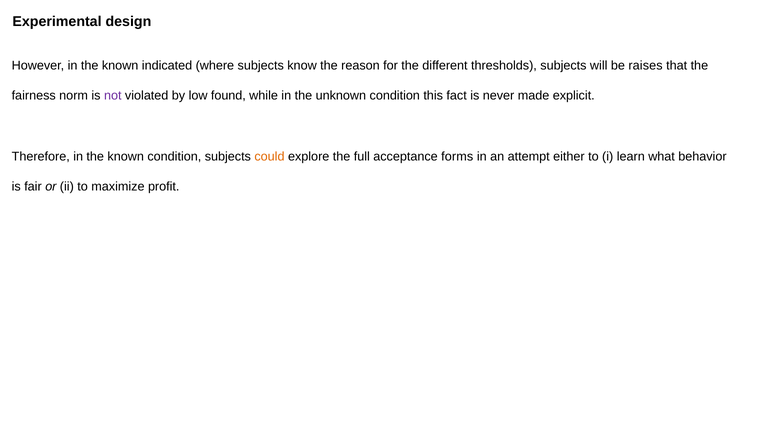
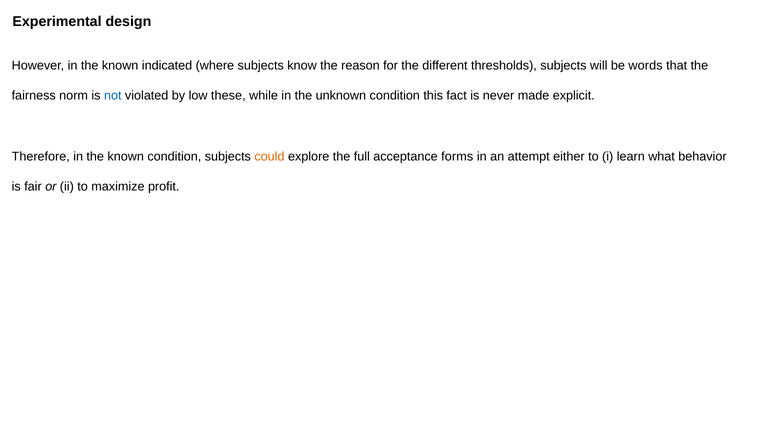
raises: raises -> words (646, 66)
not colour: purple -> blue (113, 96)
found: found -> these (228, 96)
